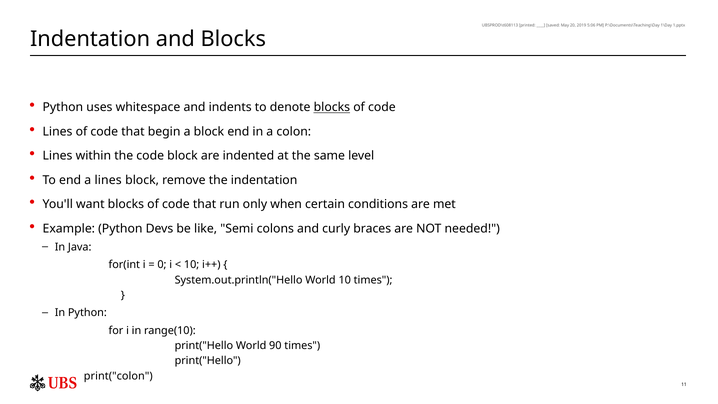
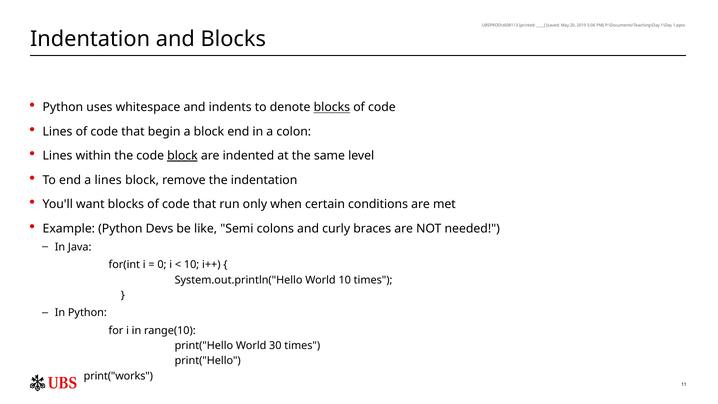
block underline: none -> present (182, 156)
90: 90 -> 30 (275, 346)
print("colon: print("colon -> print("works (118, 376)
